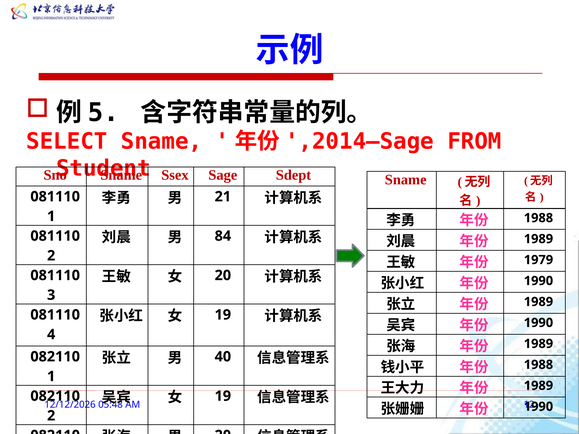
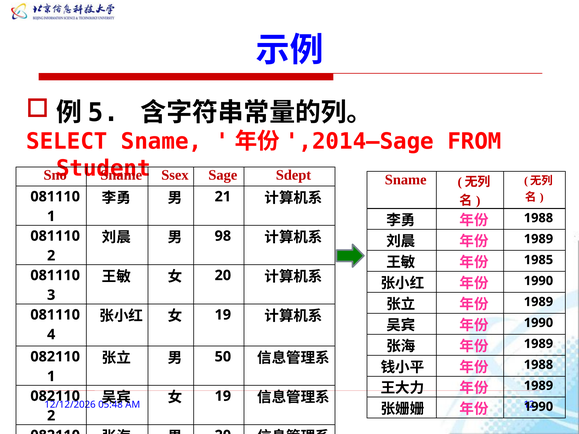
84: 84 -> 98 (223, 236)
1979: 1979 -> 1985 (538, 260)
40: 40 -> 50 (223, 357)
